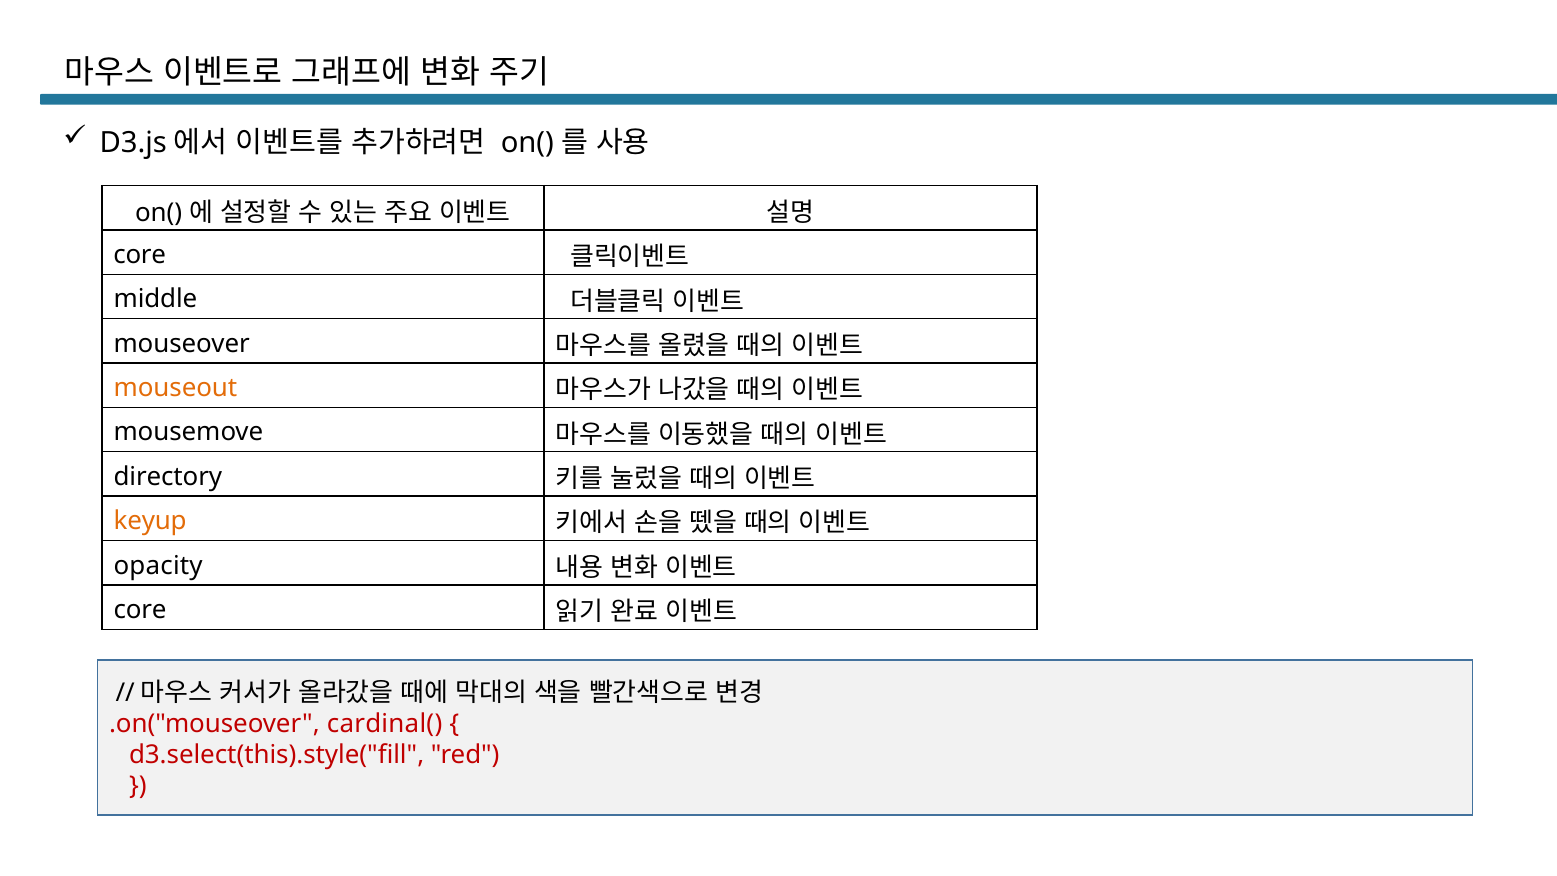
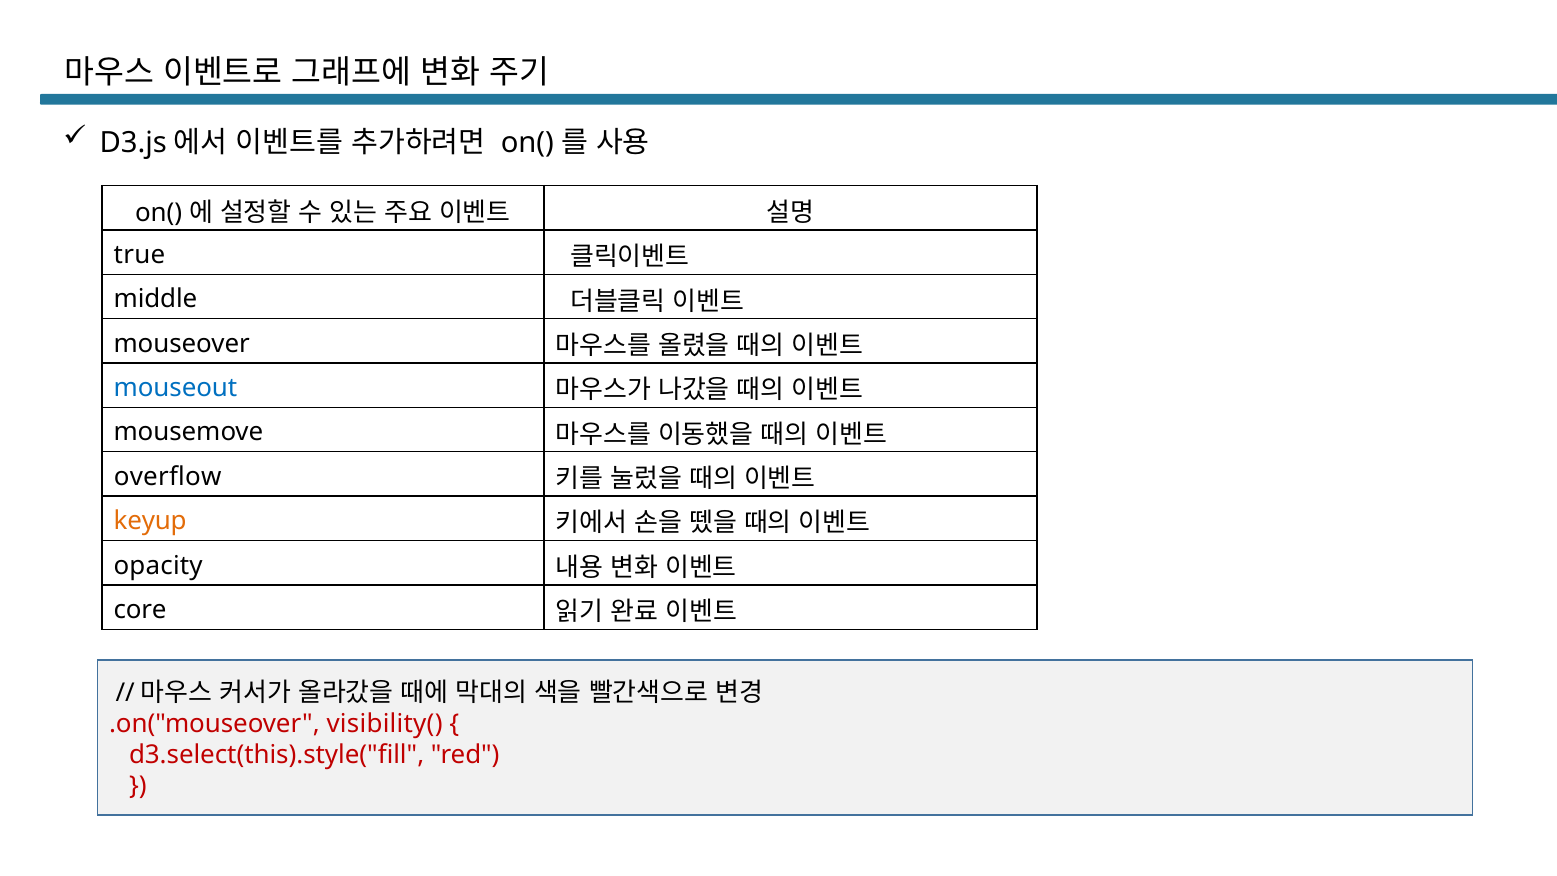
core: core -> true (139, 255)
mouseout colour: orange -> blue (175, 388)
directory: directory -> overflow (168, 477)
cardinal(: cardinal( -> visibility( (385, 724)
